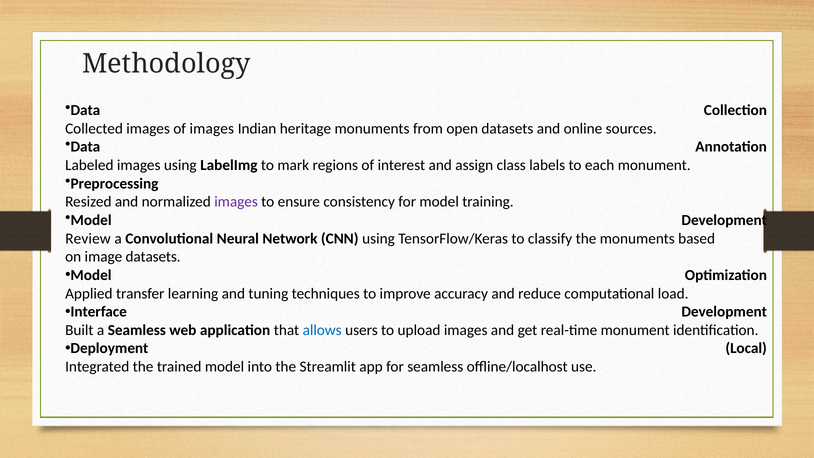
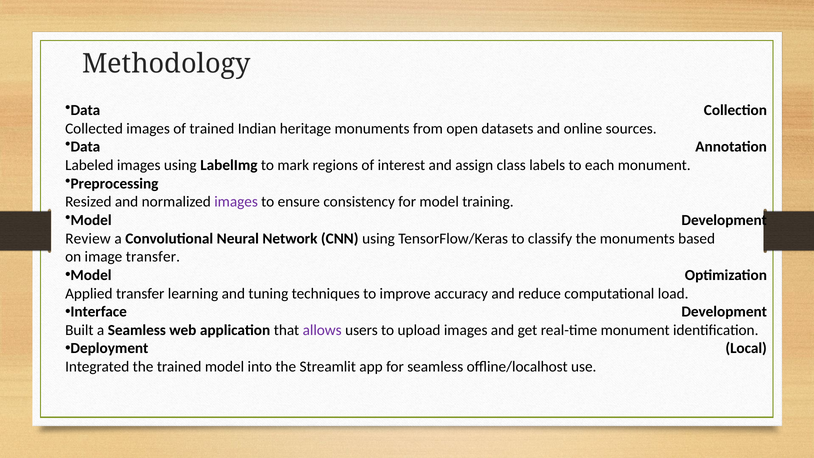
of images: images -> trained (212, 129)
image datasets: datasets -> transfer (153, 257)
allows colour: blue -> purple (322, 330)
